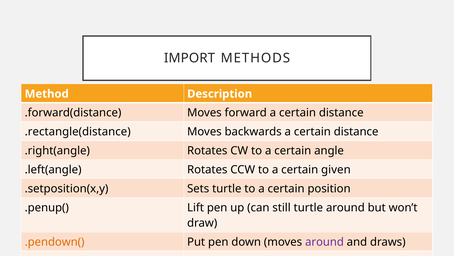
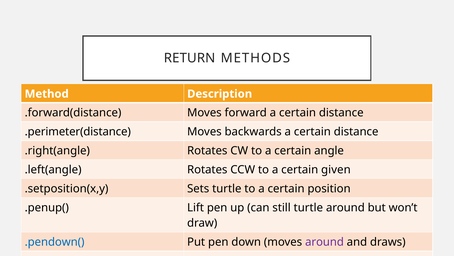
IMPORT: IMPORT -> RETURN (190, 58)
.rectangle(distance: .rectangle(distance -> .perimeter(distance (78, 131)
.pendown( colour: orange -> blue (55, 242)
